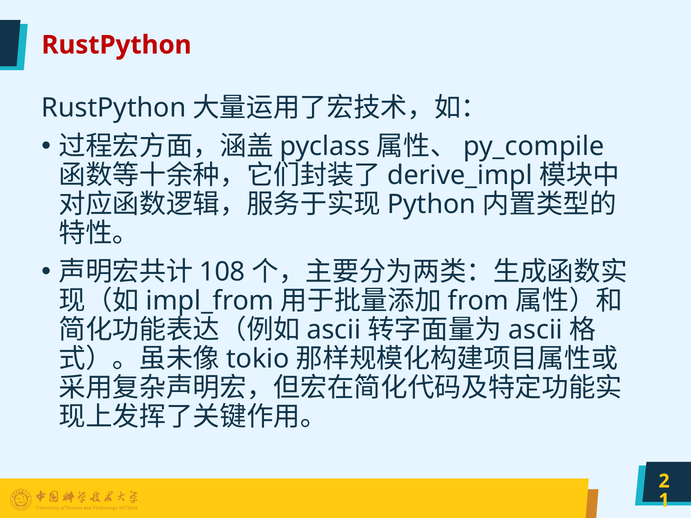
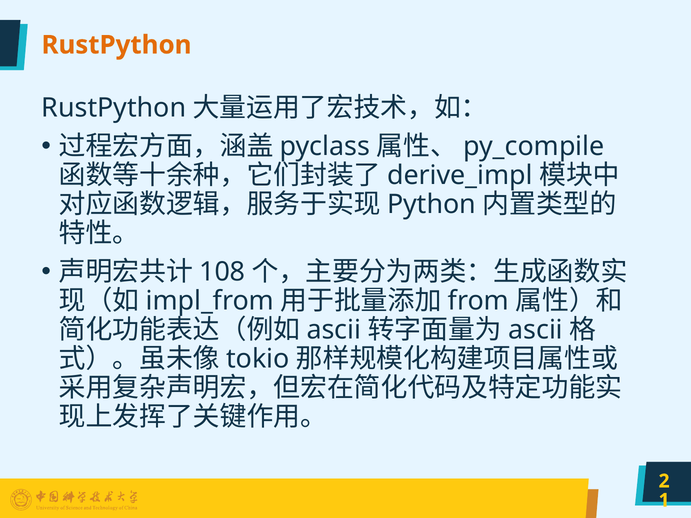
RustPython colour: red -> orange (117, 45)
